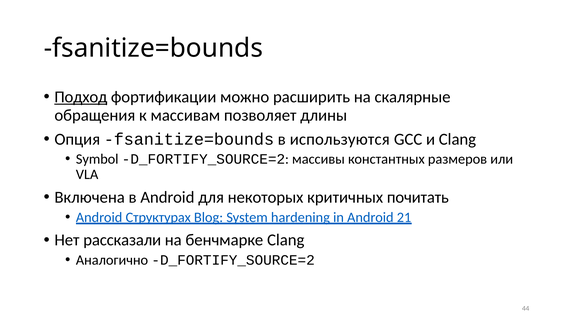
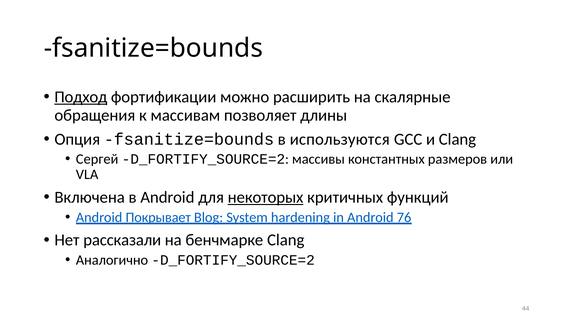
Symbol: Symbol -> Сергей (97, 159)
некоторых underline: none -> present (266, 197)
почитать: почитать -> функций (418, 197)
Структурах: Структурах -> Покрывает (158, 217)
21: 21 -> 76 (404, 217)
